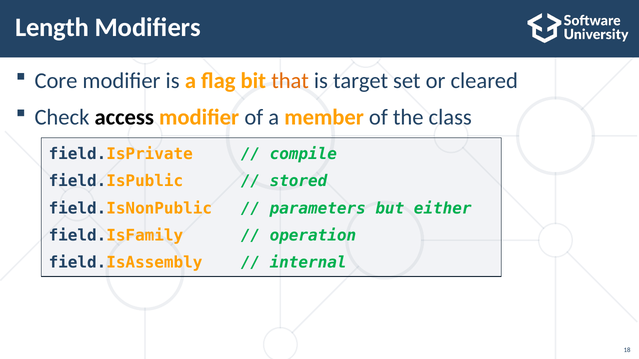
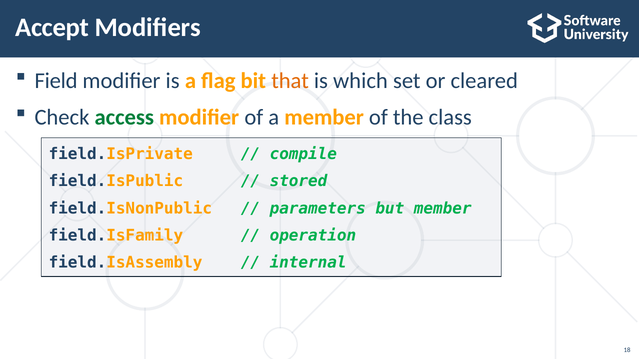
Length: Length -> Accept (52, 28)
Core: Core -> Field (56, 81)
target: target -> which (360, 81)
access colour: black -> green (124, 118)
but either: either -> member (443, 209)
